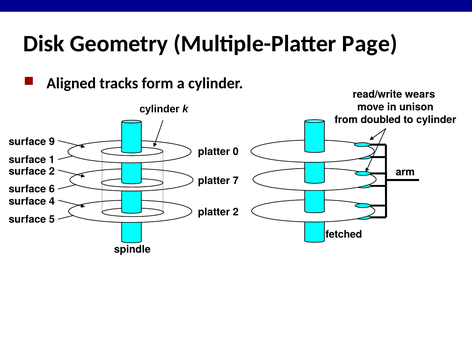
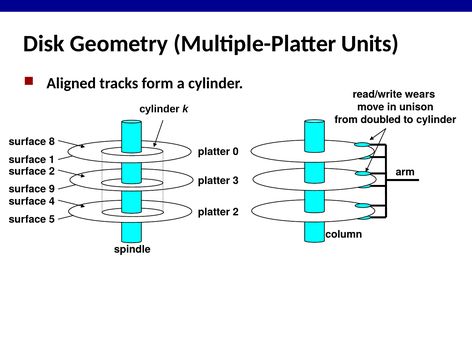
Page: Page -> Units (370, 44)
9: 9 -> 8 (52, 142)
7: 7 -> 3 (236, 181)
6: 6 -> 9 (52, 189)
fetched: fetched -> column (344, 234)
